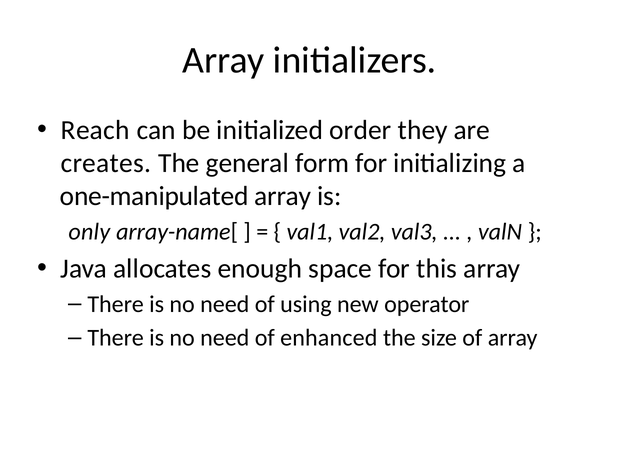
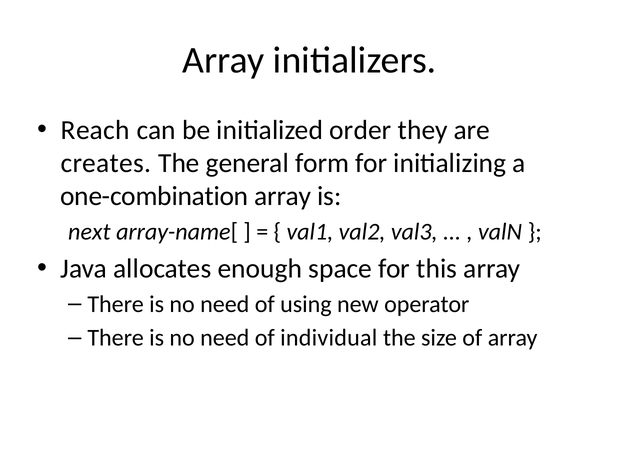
one-manipulated: one-manipulated -> one-combination (154, 196)
only: only -> next (89, 231)
enhanced: enhanced -> individual (329, 337)
